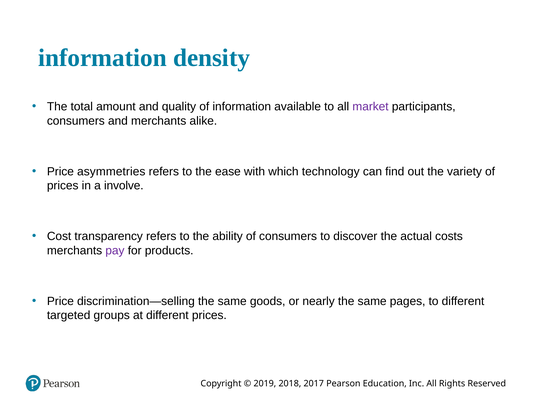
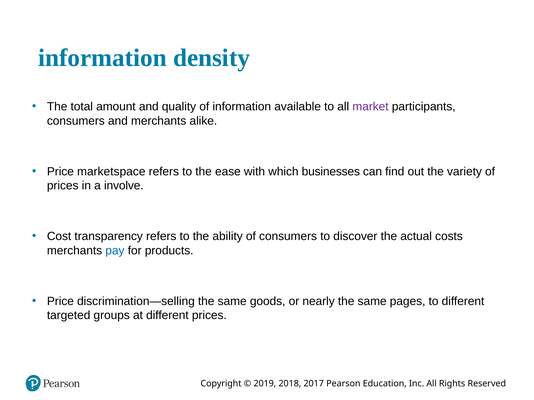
asymmetries: asymmetries -> marketspace (111, 172)
technology: technology -> businesses (331, 172)
pay colour: purple -> blue (115, 251)
